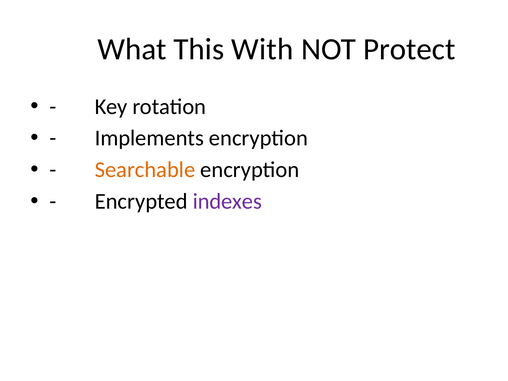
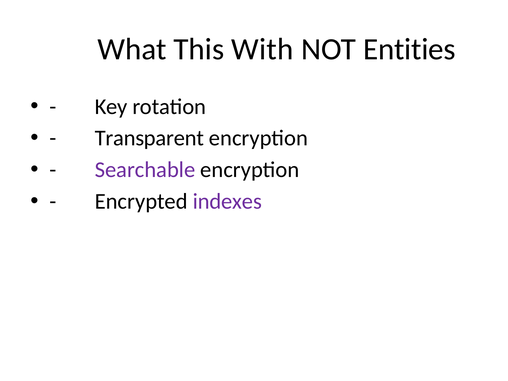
Protect: Protect -> Entities (409, 49)
Implements: Implements -> Transparent (149, 138)
Searchable colour: orange -> purple (145, 170)
